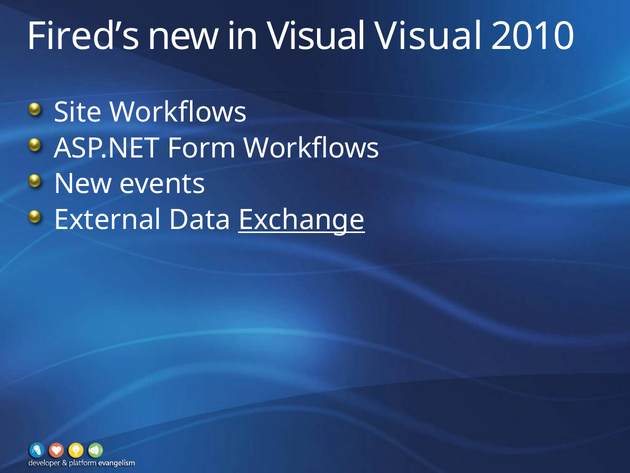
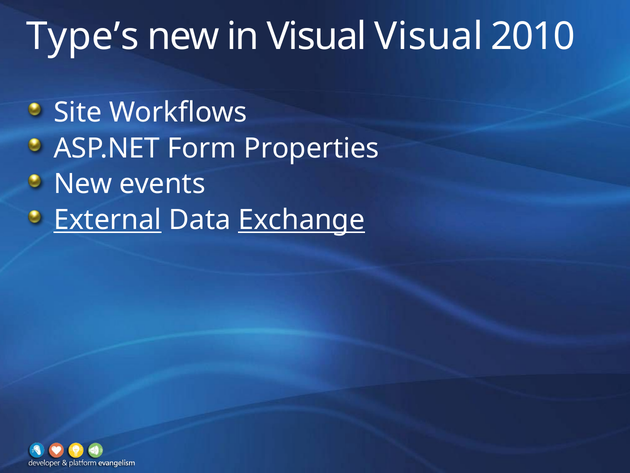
Fired’s: Fired’s -> Type’s (83, 36)
Form Workflows: Workflows -> Properties (312, 148)
External underline: none -> present (108, 220)
